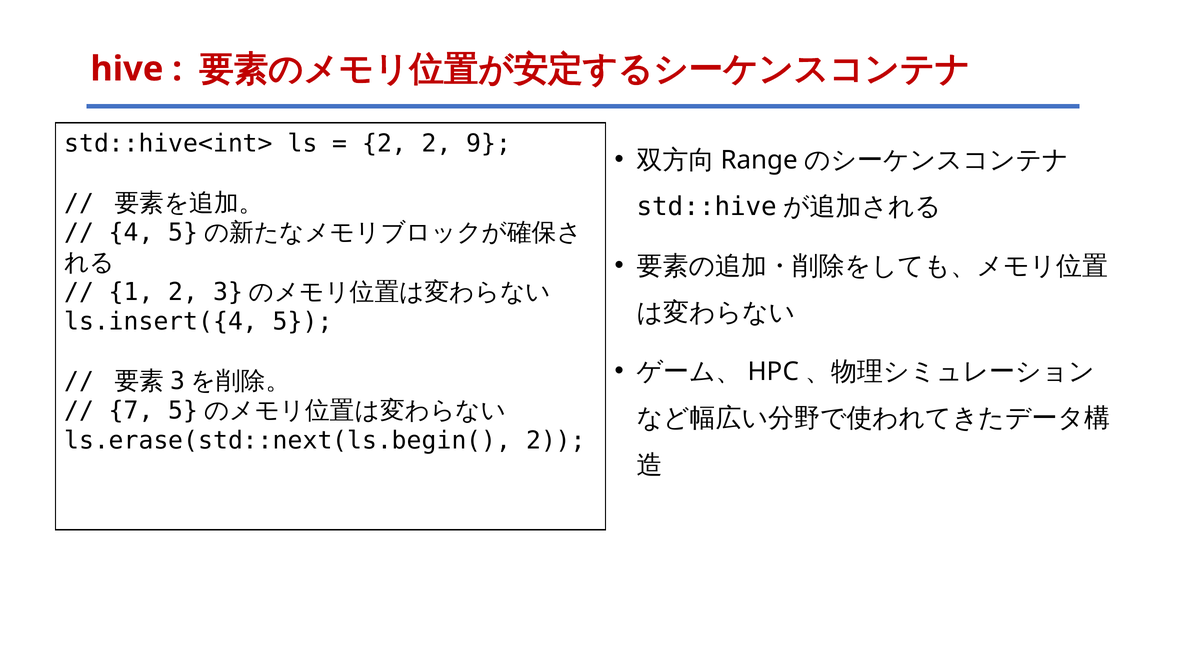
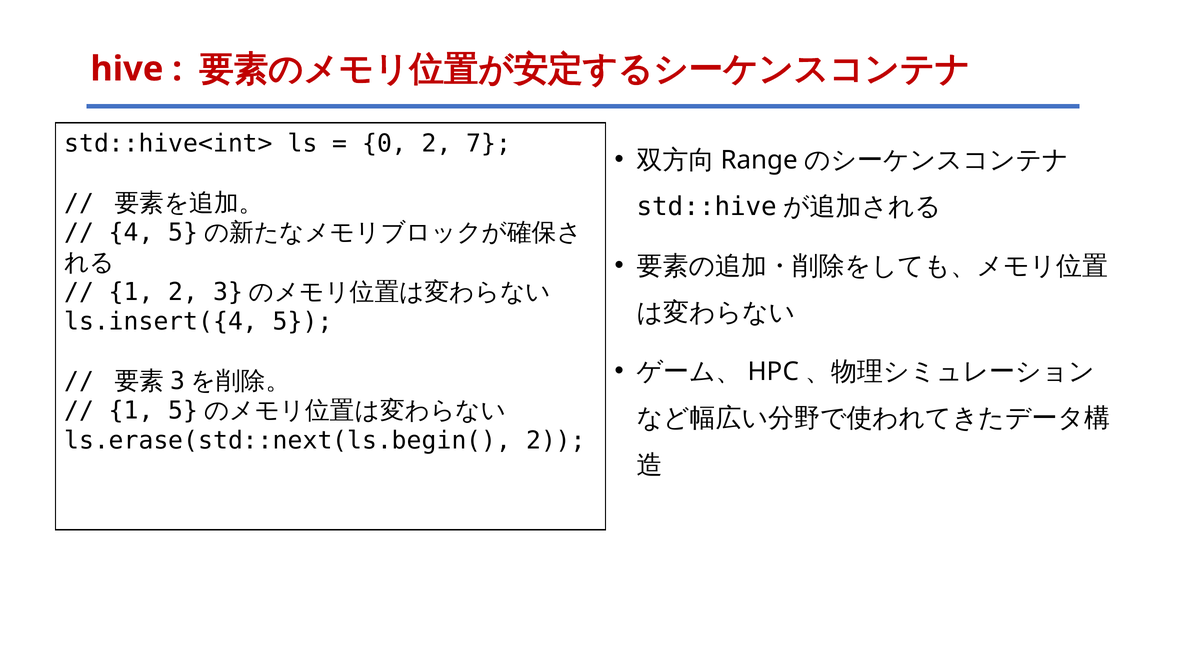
2: 2 -> 0 (384, 144)
9: 9 -> 7 (489, 144)
7: 7 -> 1 (131, 410)
